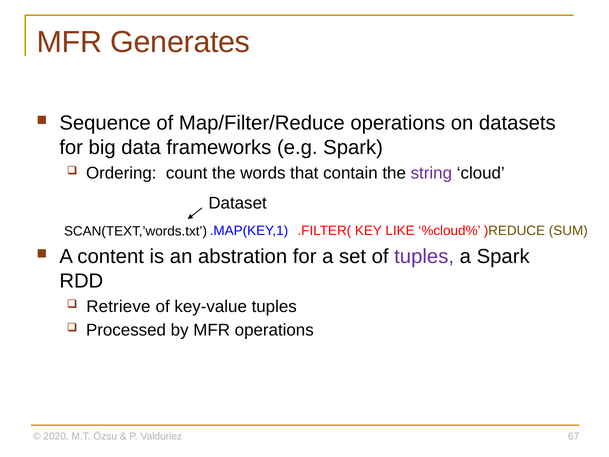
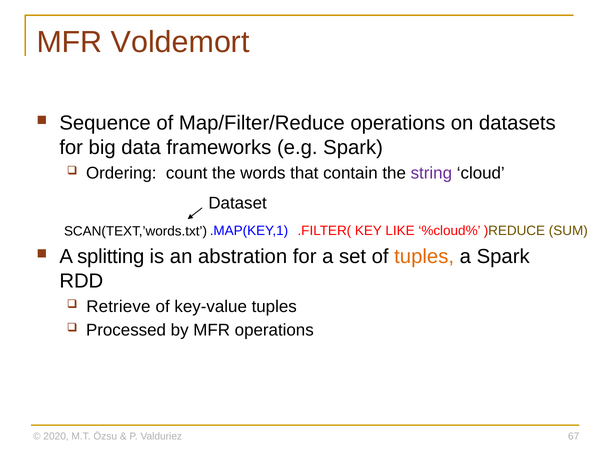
Generates: Generates -> Voldemort (180, 42)
content: content -> splitting (111, 257)
tuples colour: purple -> orange (424, 257)
